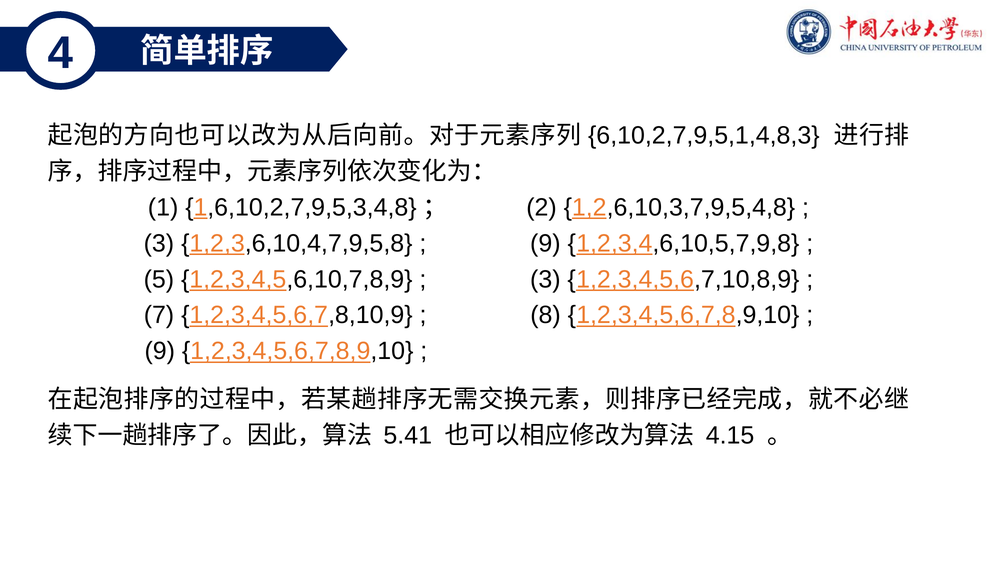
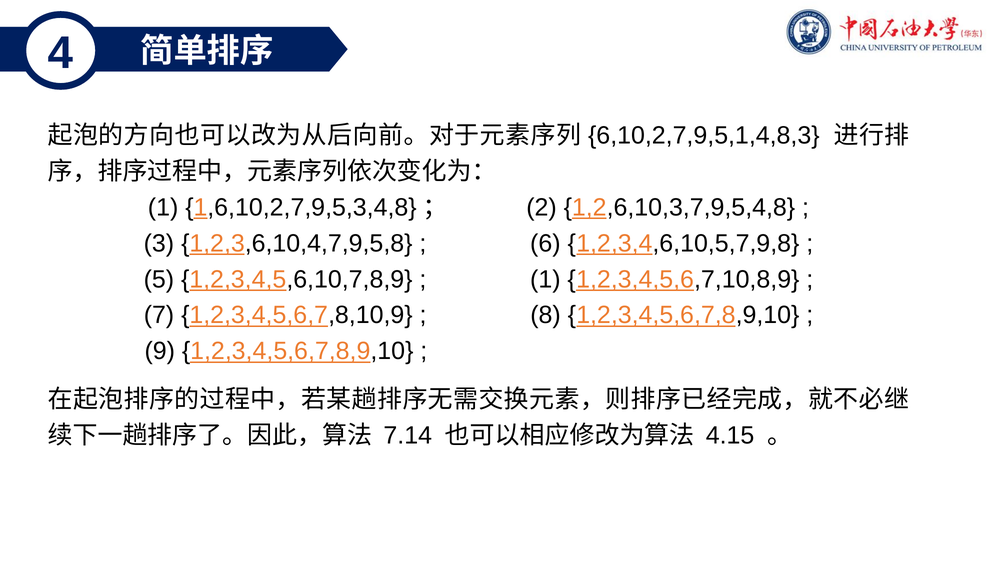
9: 9 -> 6 (545, 243)
3: 3 -> 1 (545, 279)
5.41: 5.41 -> 7.14 (408, 435)
